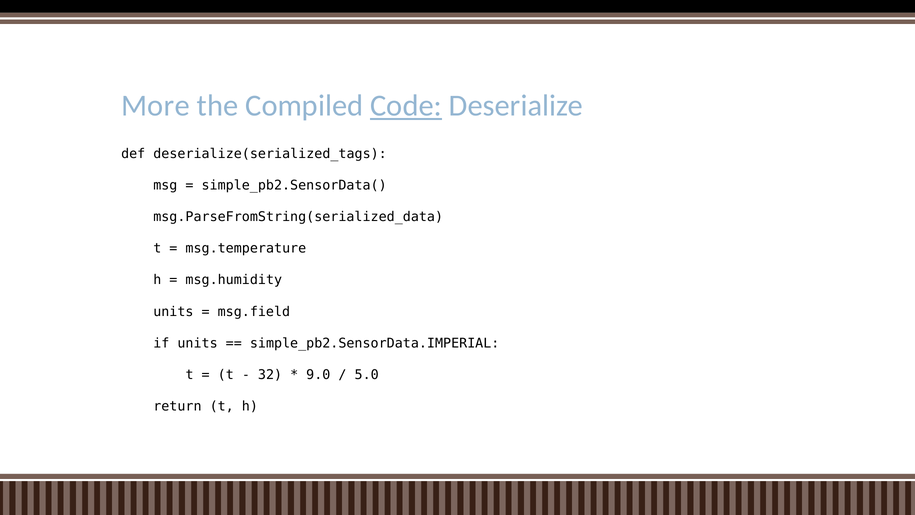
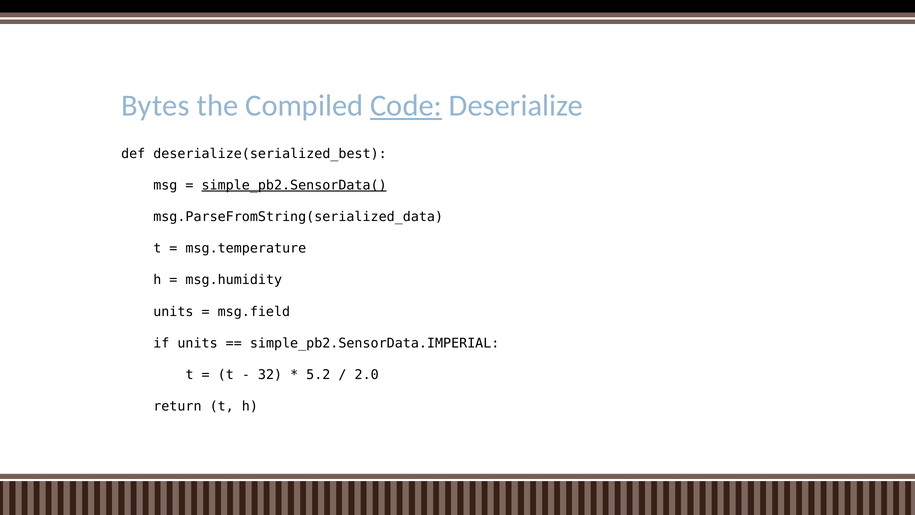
More: More -> Bytes (155, 106)
deserialize(serialized_tags: deserialize(serialized_tags -> deserialize(serialized_best (270, 154)
simple_pb2.SensorData( underline: none -> present (294, 185)
9.0: 9.0 -> 5.2 (318, 375)
5.0: 5.0 -> 2.0 (367, 375)
